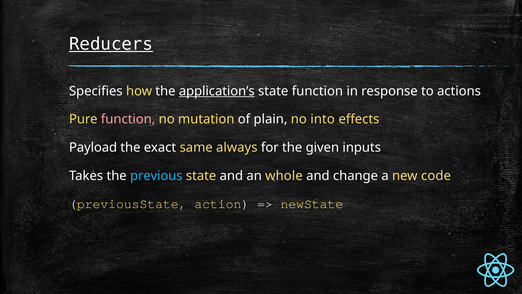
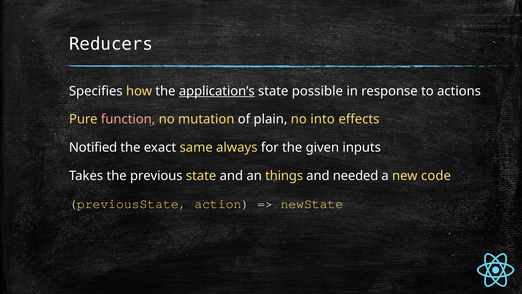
Reducers underline: present -> none (111, 44)
state function: function -> possible (317, 91)
Payload: Payload -> Notified (93, 147)
previous colour: light blue -> white (156, 176)
whole: whole -> things (284, 176)
change: change -> needed (356, 176)
